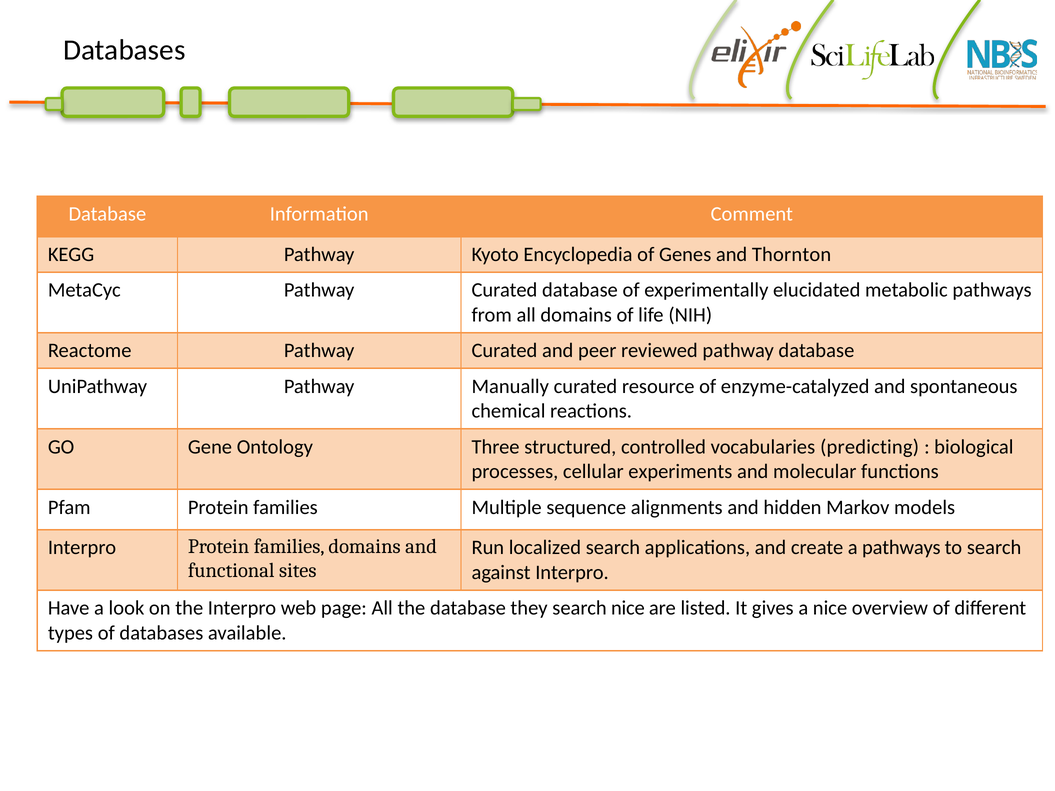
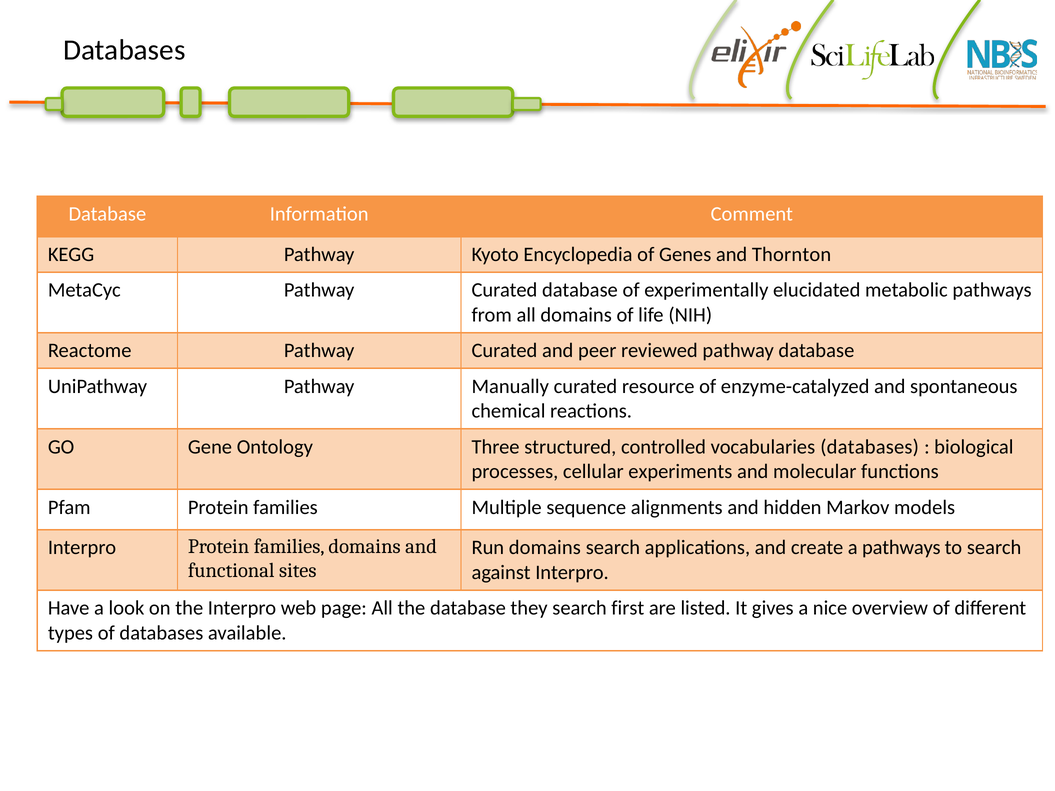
vocabularies predicting: predicting -> databases (870, 447)
Run localized: localized -> domains (545, 548)
search nice: nice -> first (628, 608)
